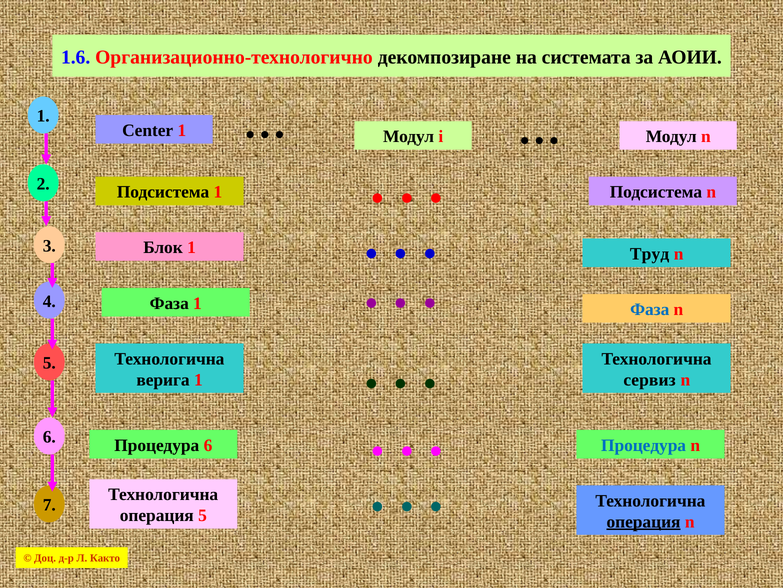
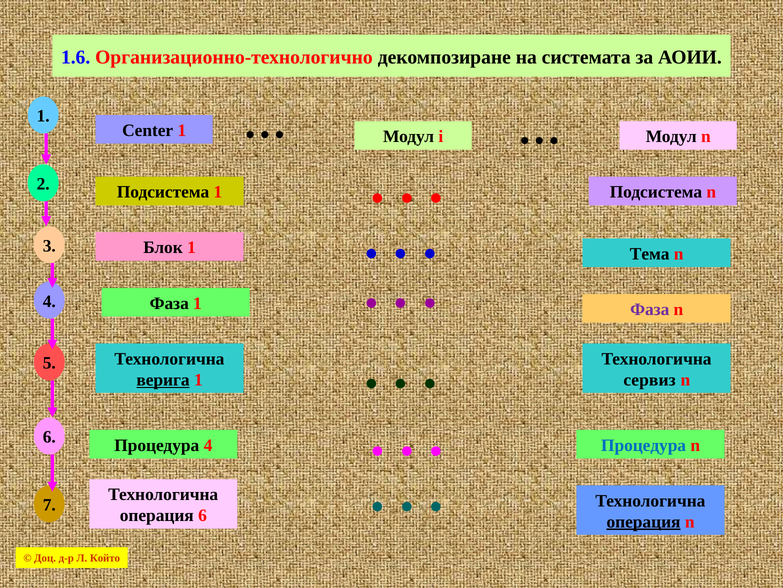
Труд: Труд -> Тема (650, 254)
Фаза colour: blue -> purple (650, 309)
верига underline: none -> present (163, 379)
Процедура 6: 6 -> 4 (208, 445)
операция 5: 5 -> 6 (203, 515)
Както: Както -> Който (105, 558)
